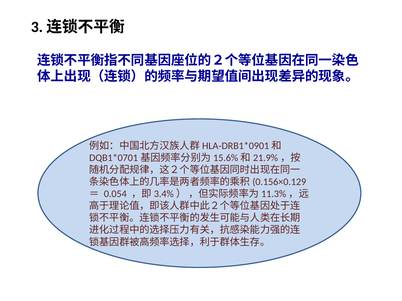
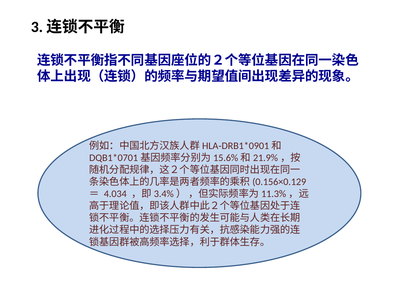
0.054: 0.054 -> 4.034 (115, 194)
